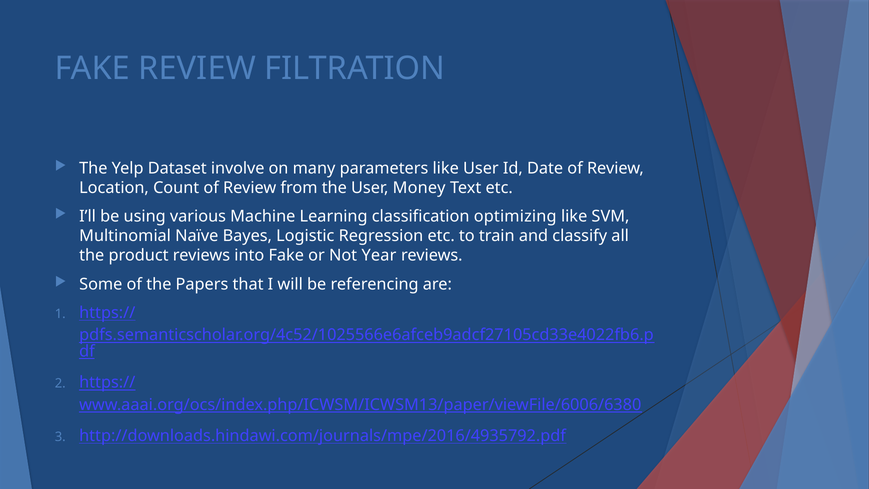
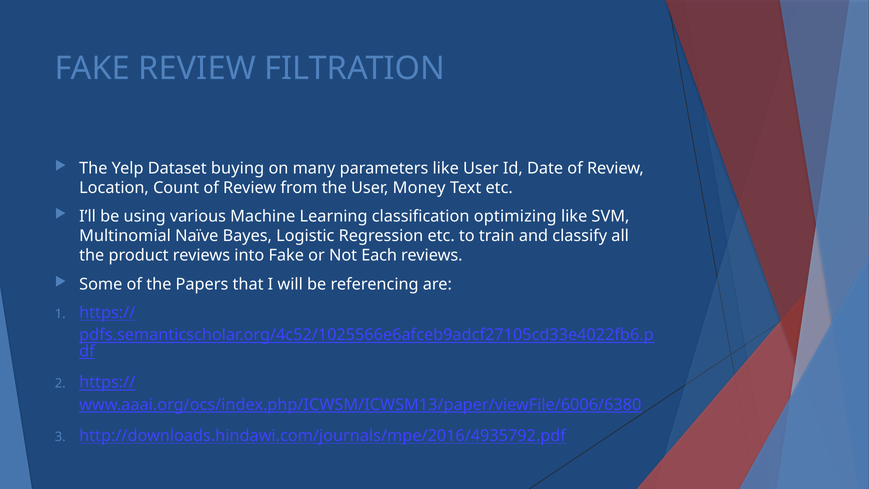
involve: involve -> buying (238, 168)
Year: Year -> Each (379, 255)
